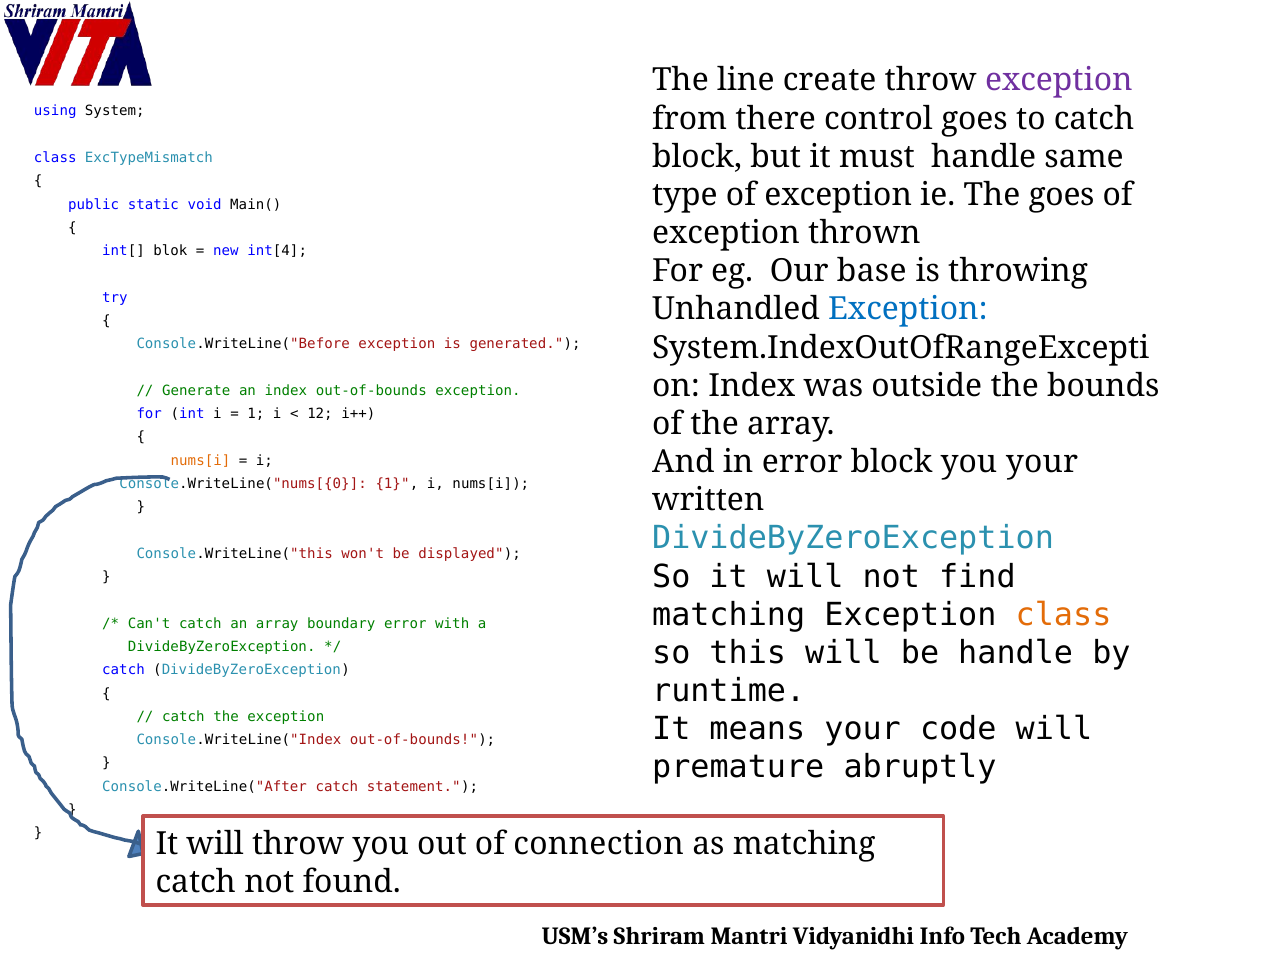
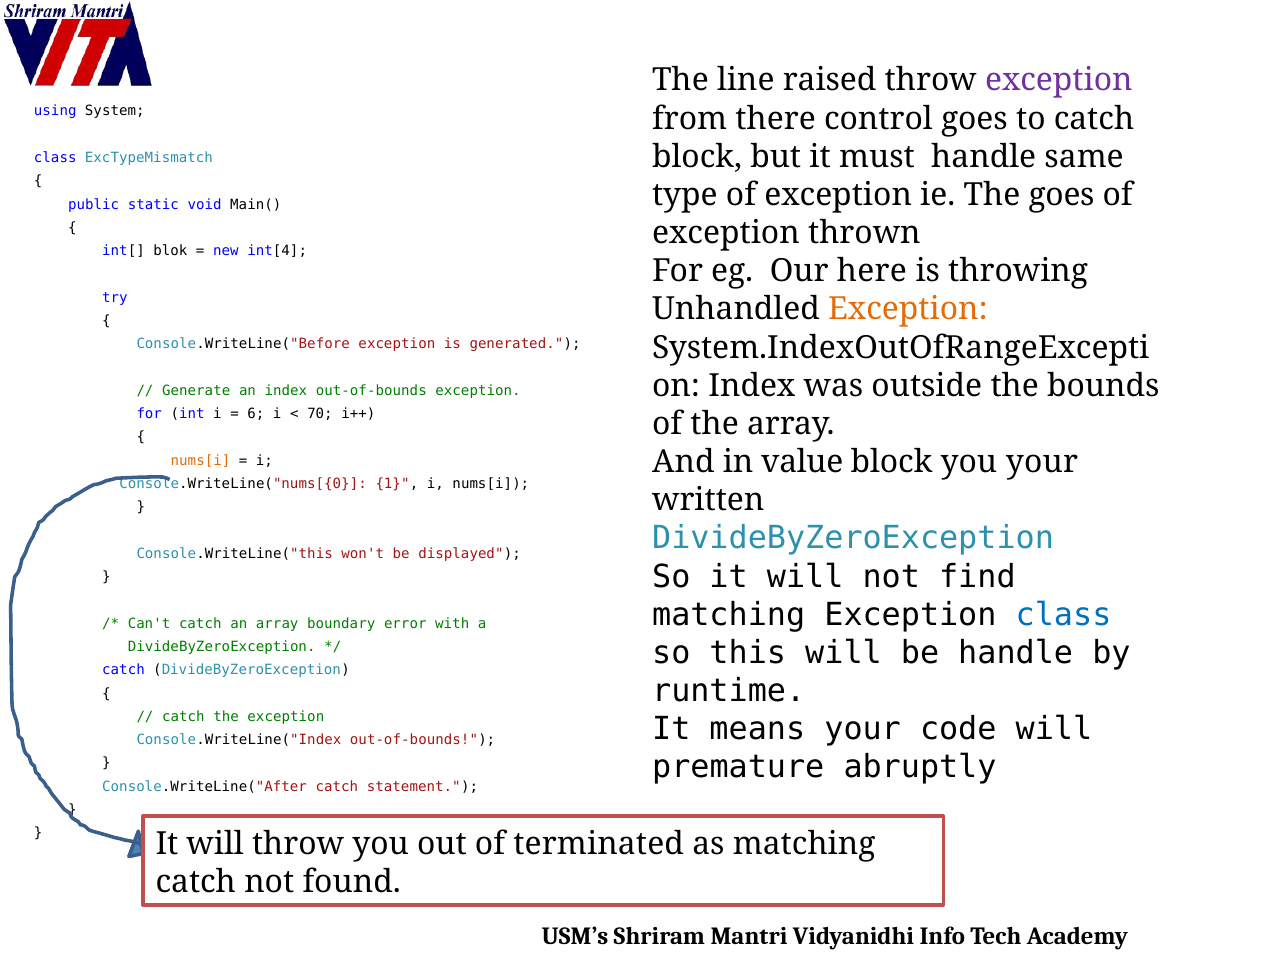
create: create -> raised (830, 80)
base: base -> here (872, 271)
Exception colour: blue -> orange (908, 309)
1: 1 -> 6 (256, 414)
12: 12 -> 70 (320, 414)
in error: error -> value (802, 462)
class colour: orange -> blue (1064, 615)
connection: connection -> terminated (599, 844)
